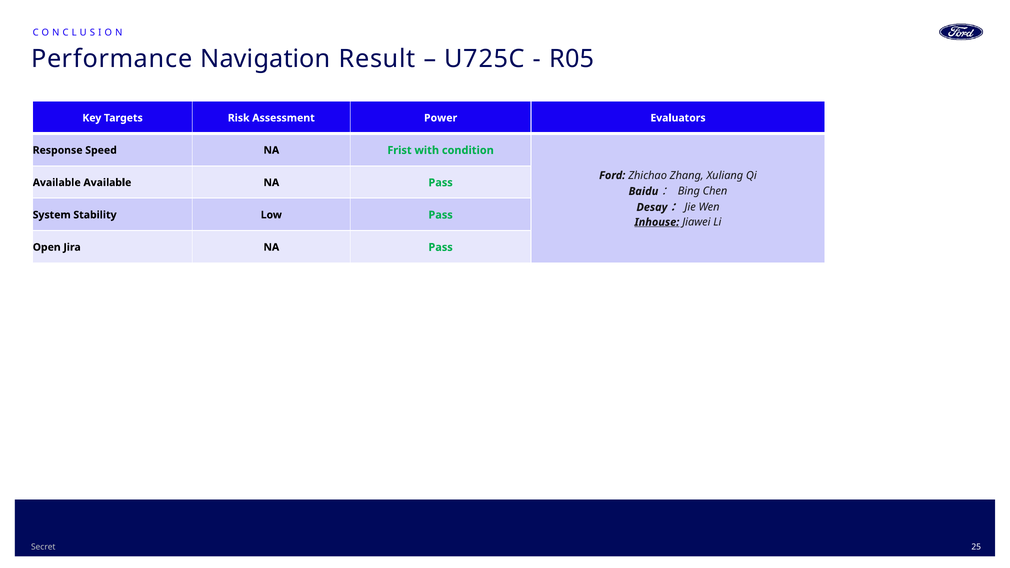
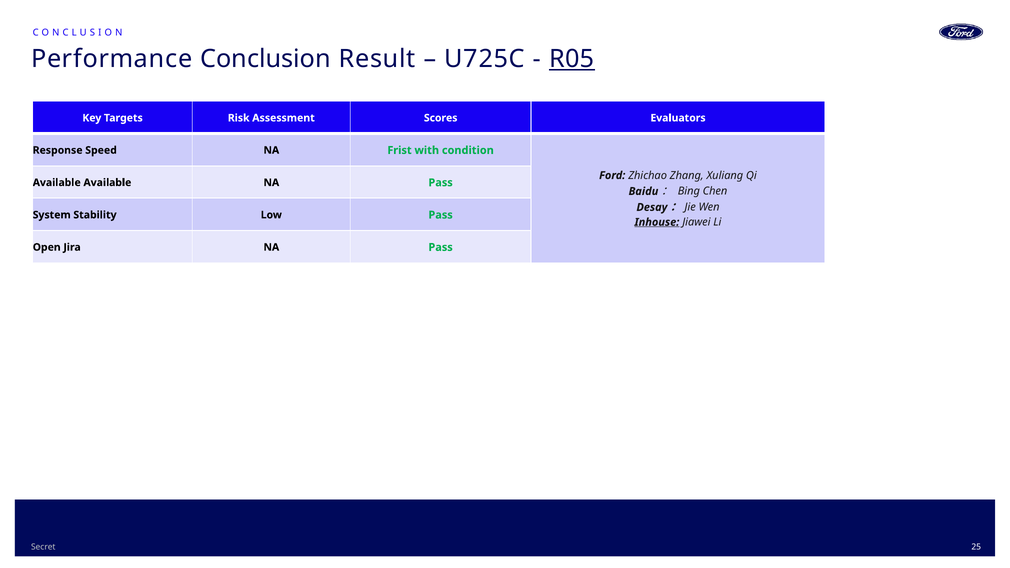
Navigation: Navigation -> Conclusion (265, 59)
R05 underline: none -> present (572, 59)
Power: Power -> Scores (441, 118)
